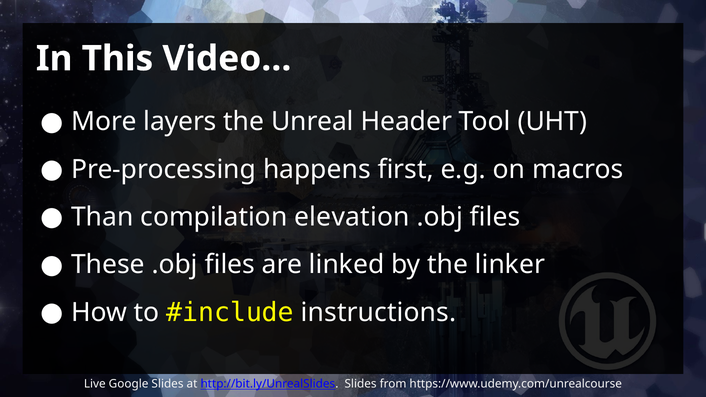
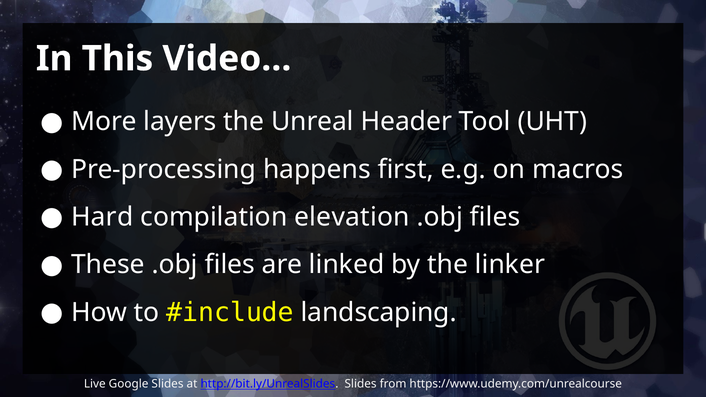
Than: Than -> Hard (102, 217)
instructions: instructions -> landscaping (379, 312)
